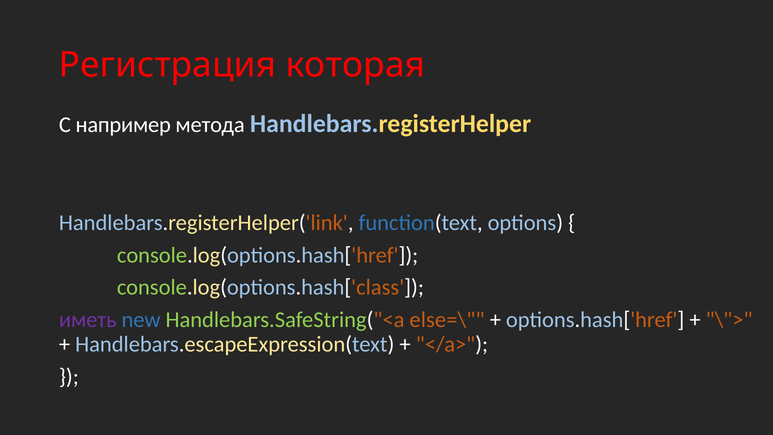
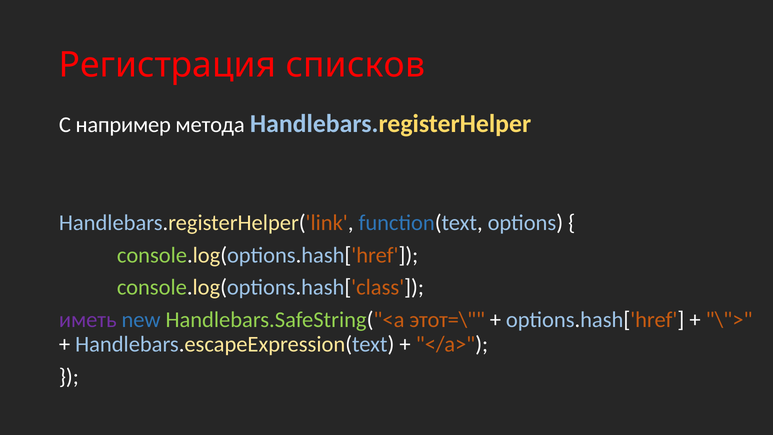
которая: которая -> списков (355, 65)
else=\: else=\ -> этот=\ (447, 320)
